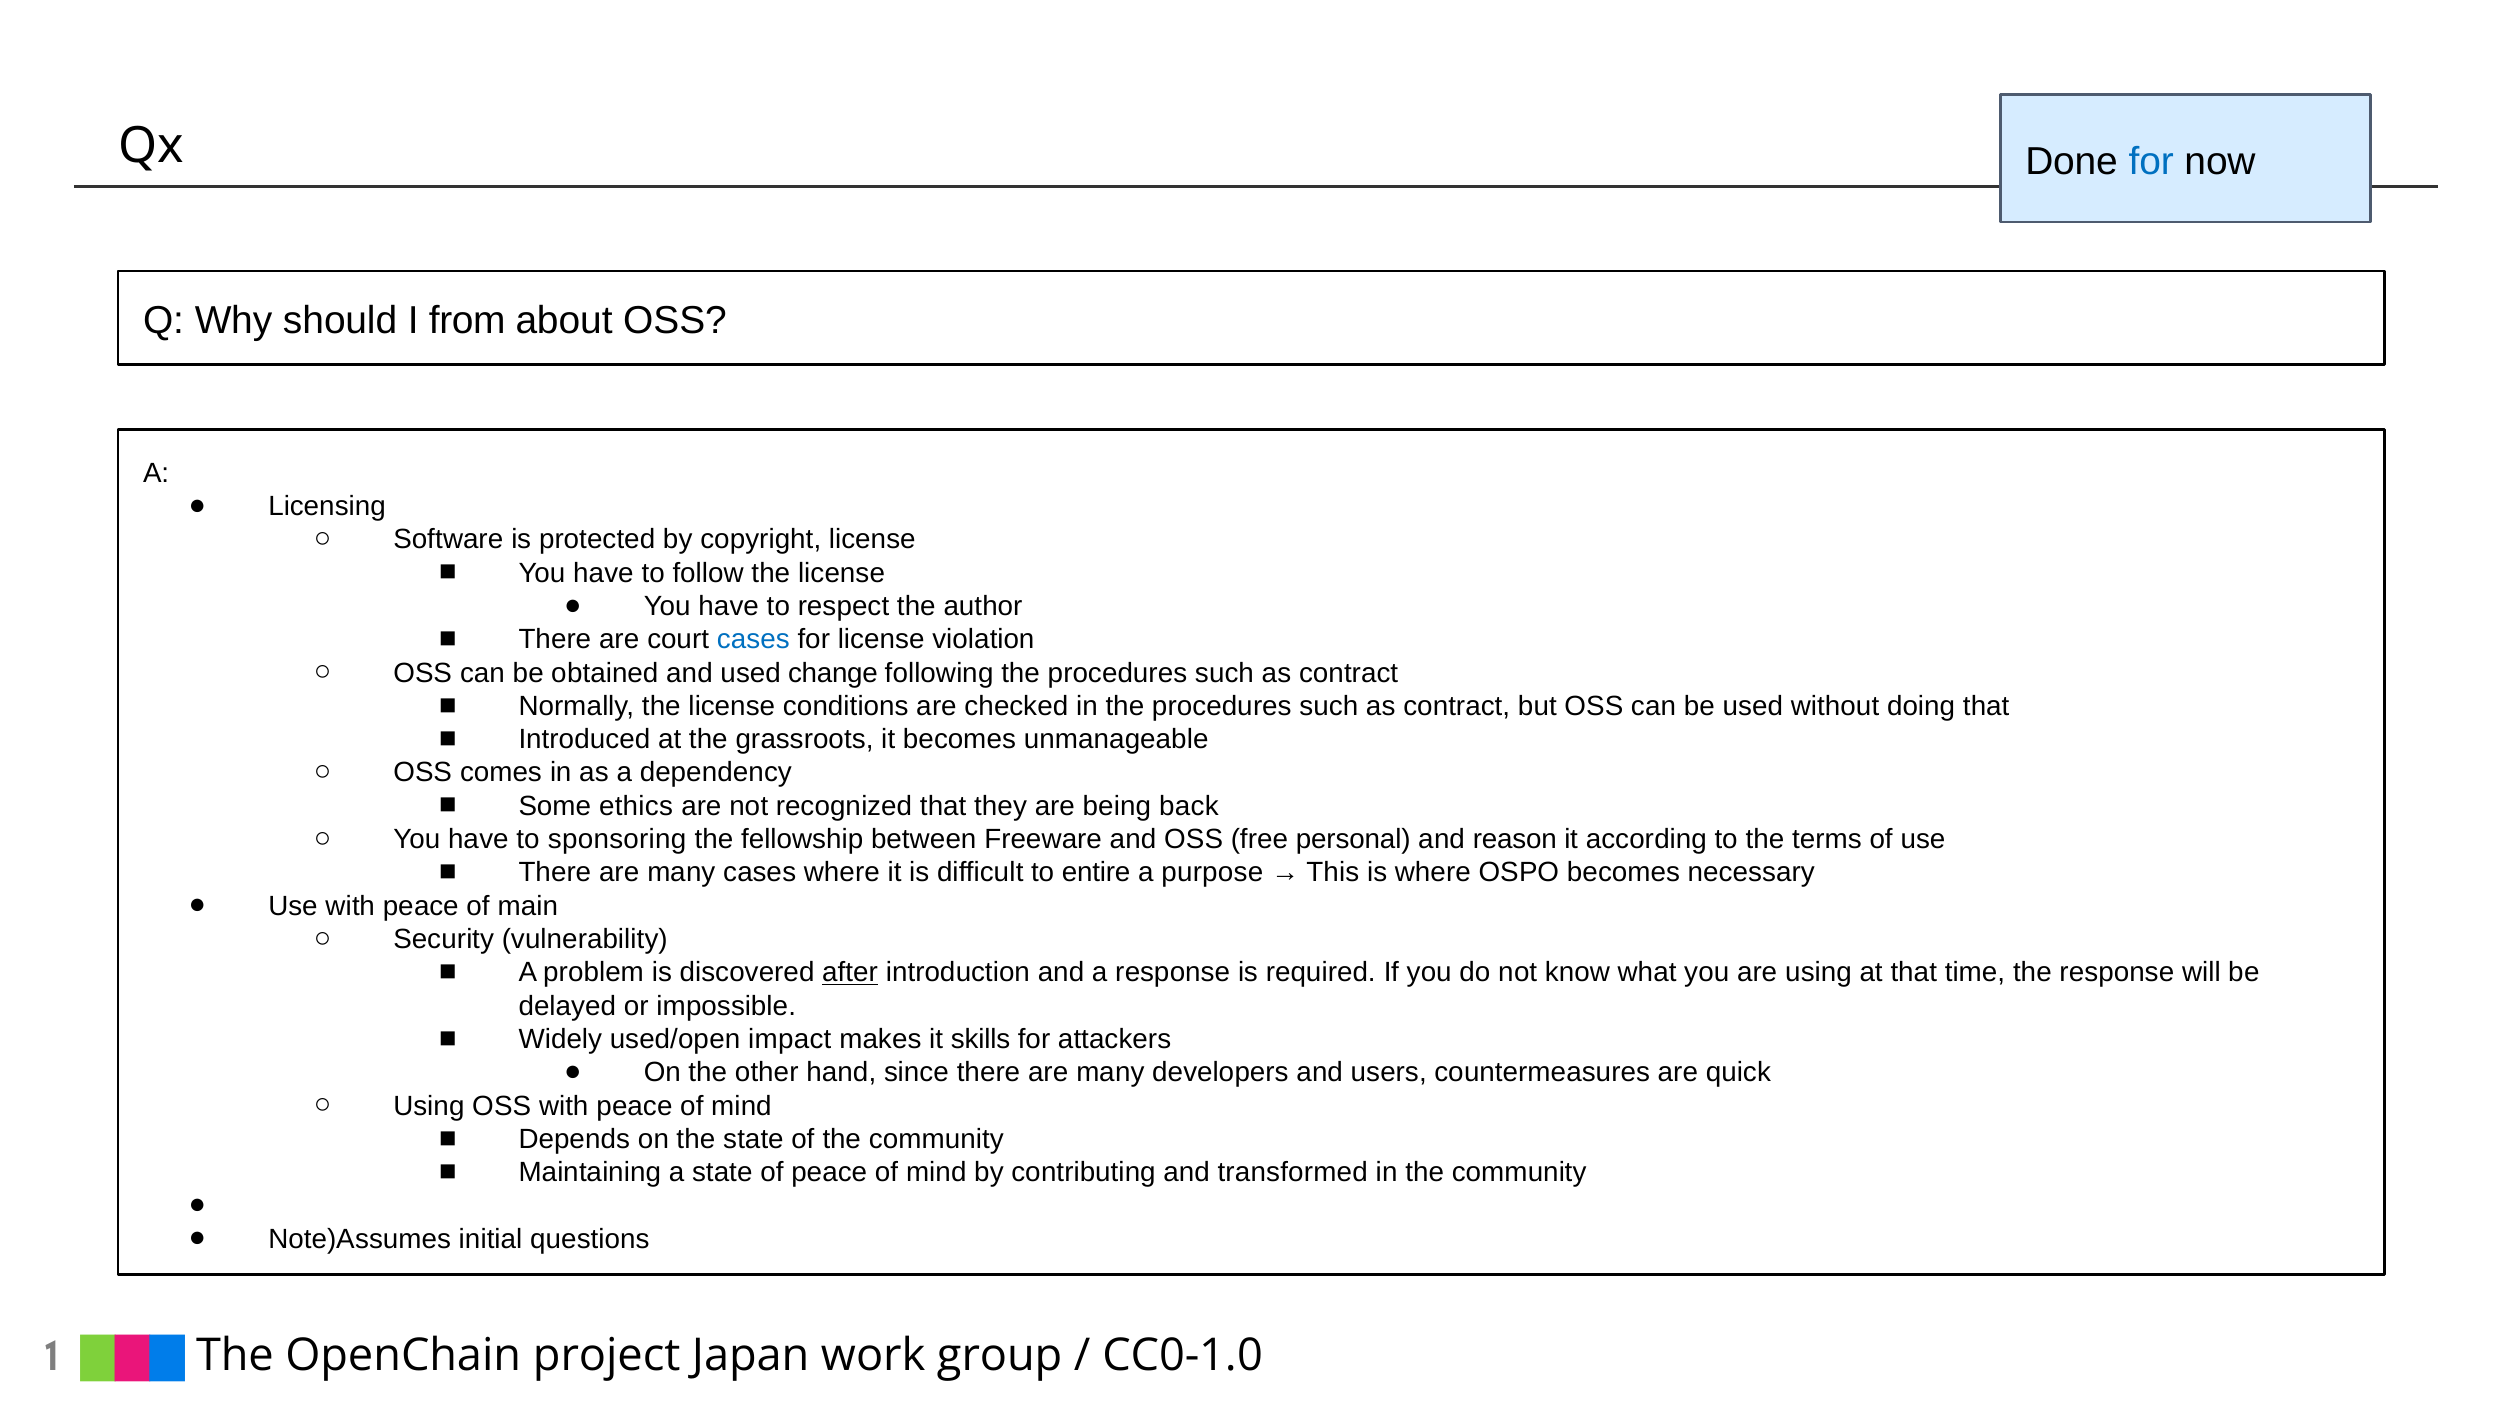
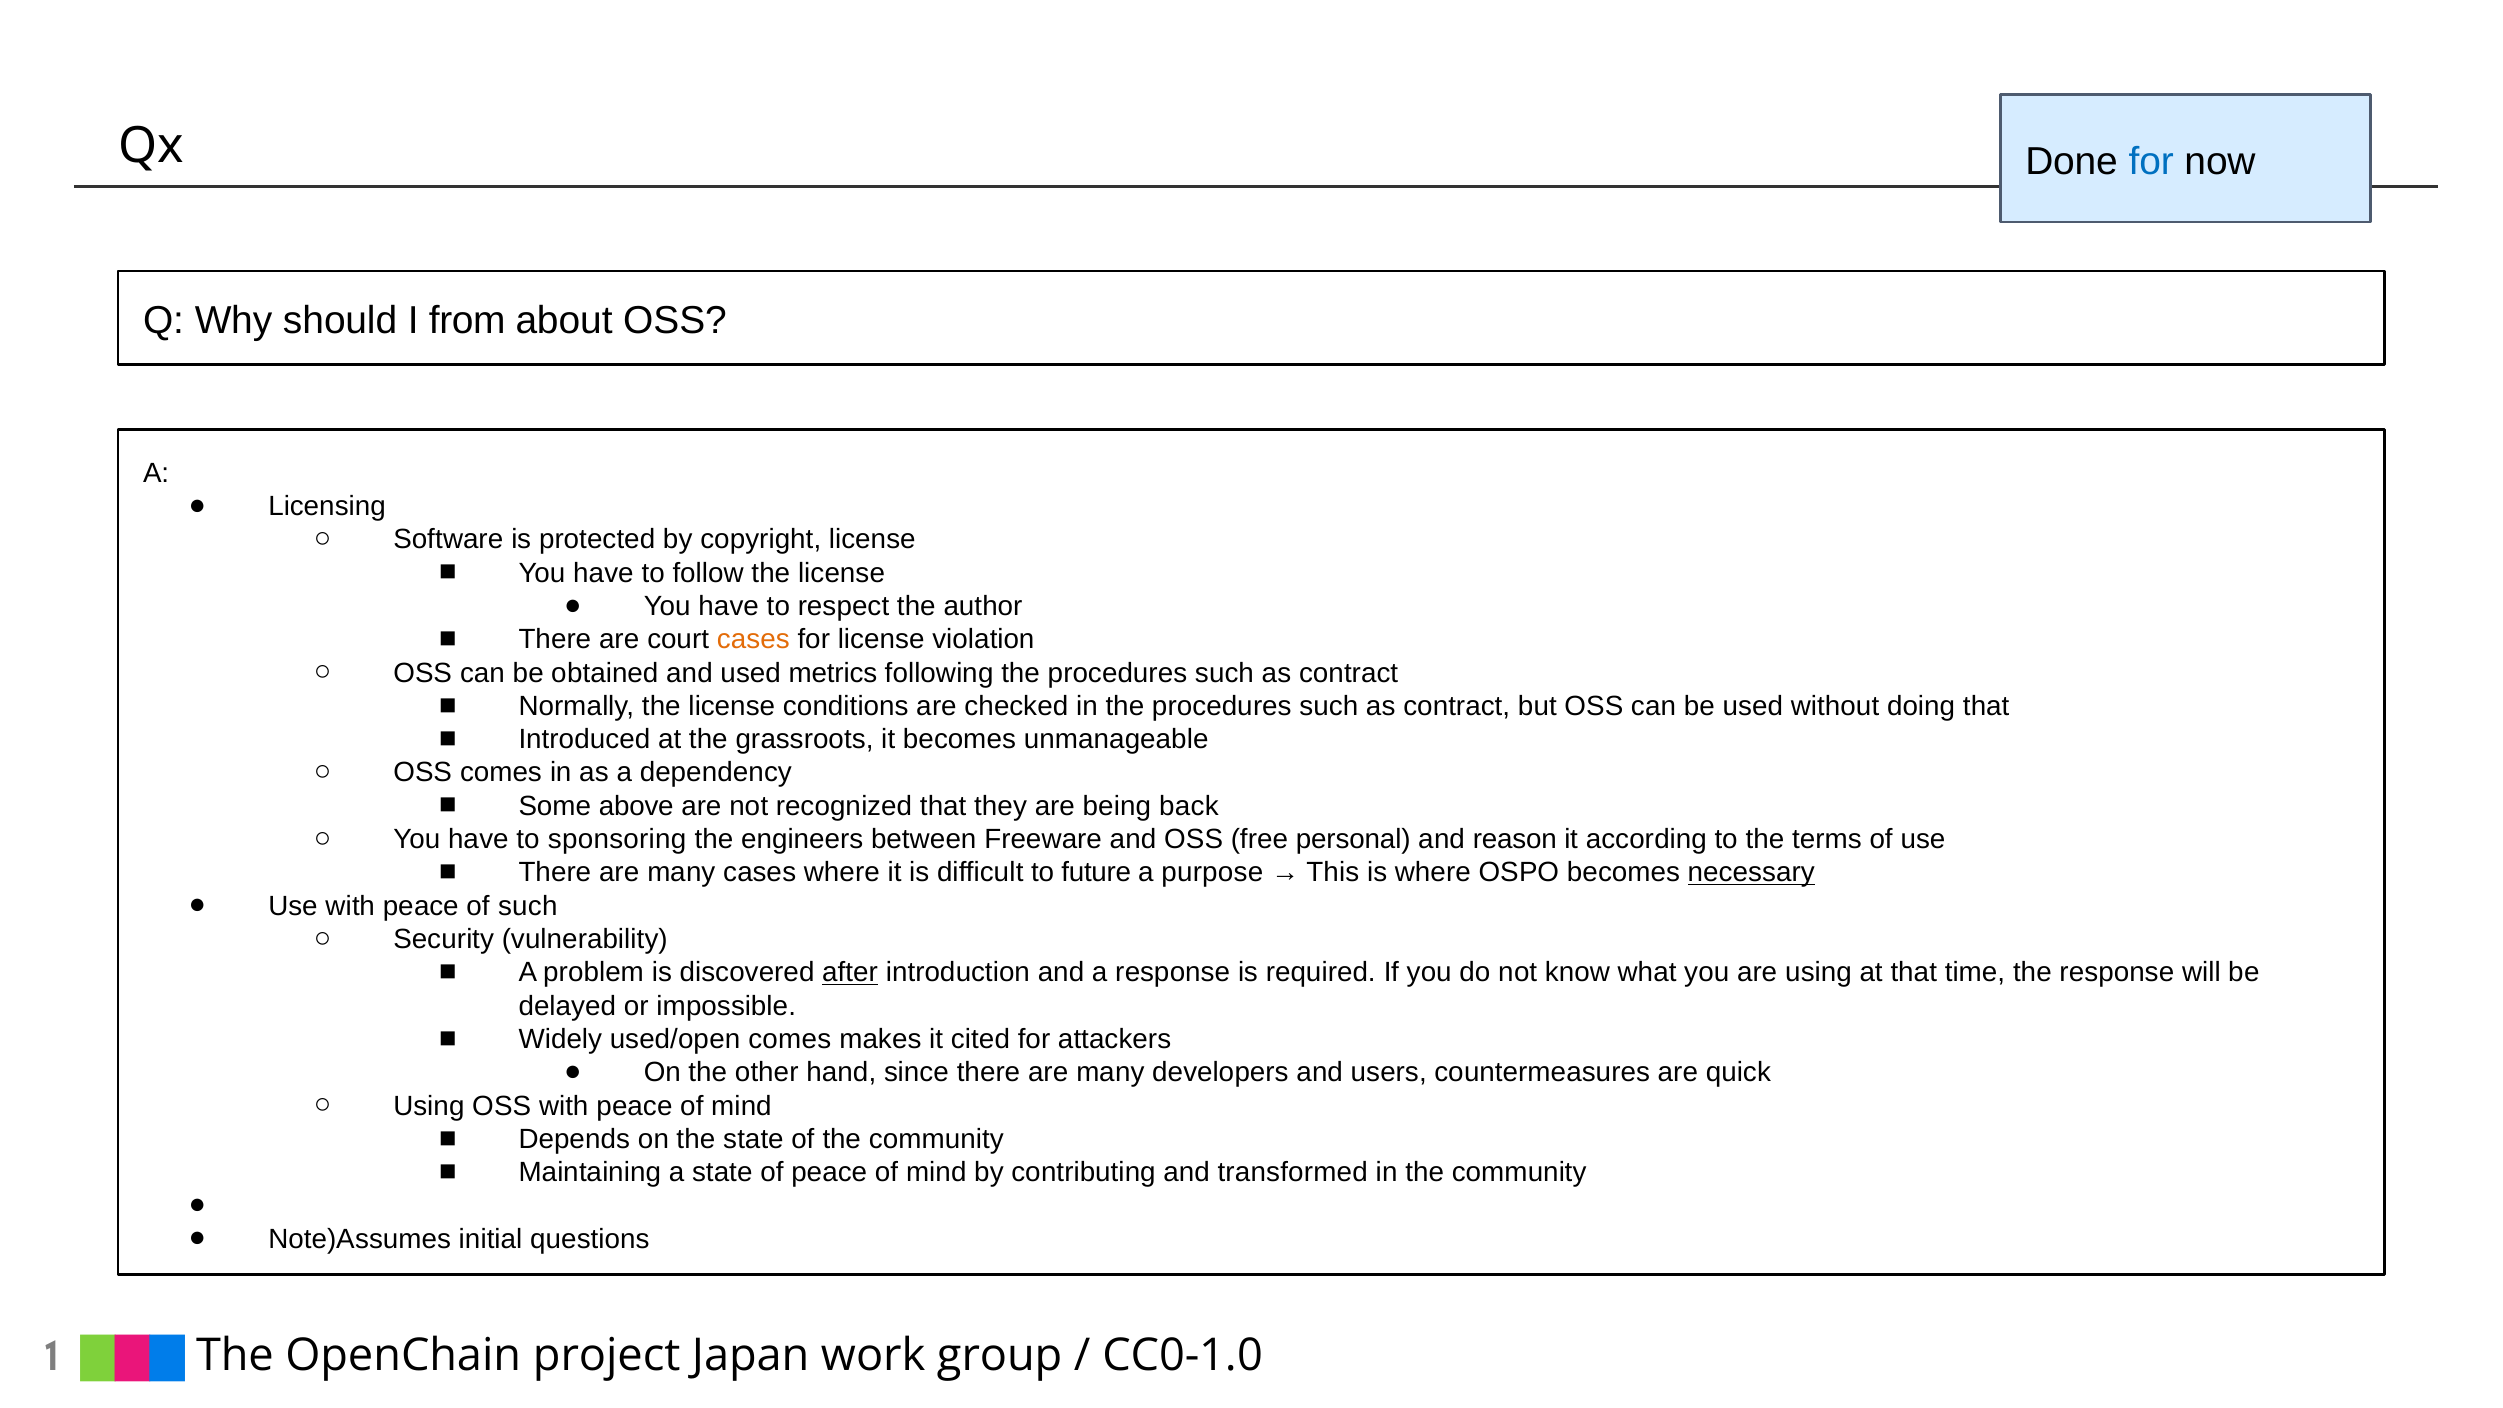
cases colour: blue -> orange (753, 640)
change: change -> metrics (833, 673)
ethics: ethics -> above (636, 806)
fellowship: fellowship -> engineers (802, 839)
entire: entire -> future (1096, 873)
necessary underline: none -> present (1751, 873)
of main: main -> such (528, 906)
used/open impact: impact -> comes (790, 1039)
skills: skills -> cited (980, 1039)
